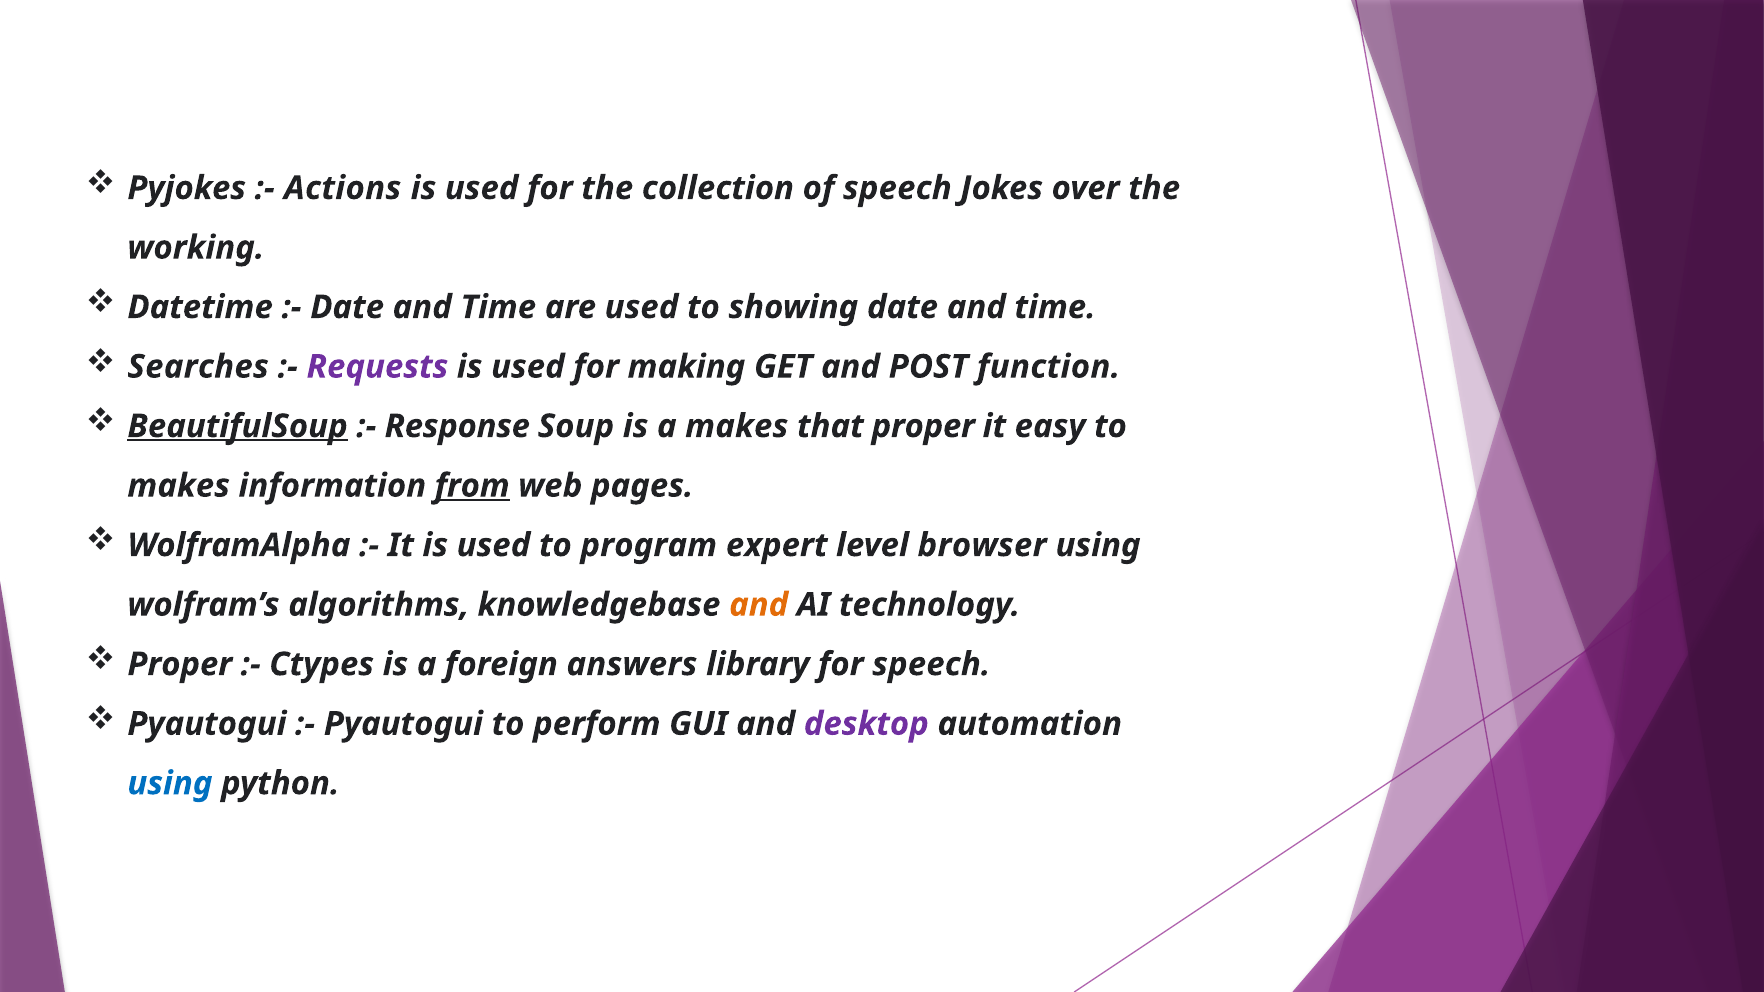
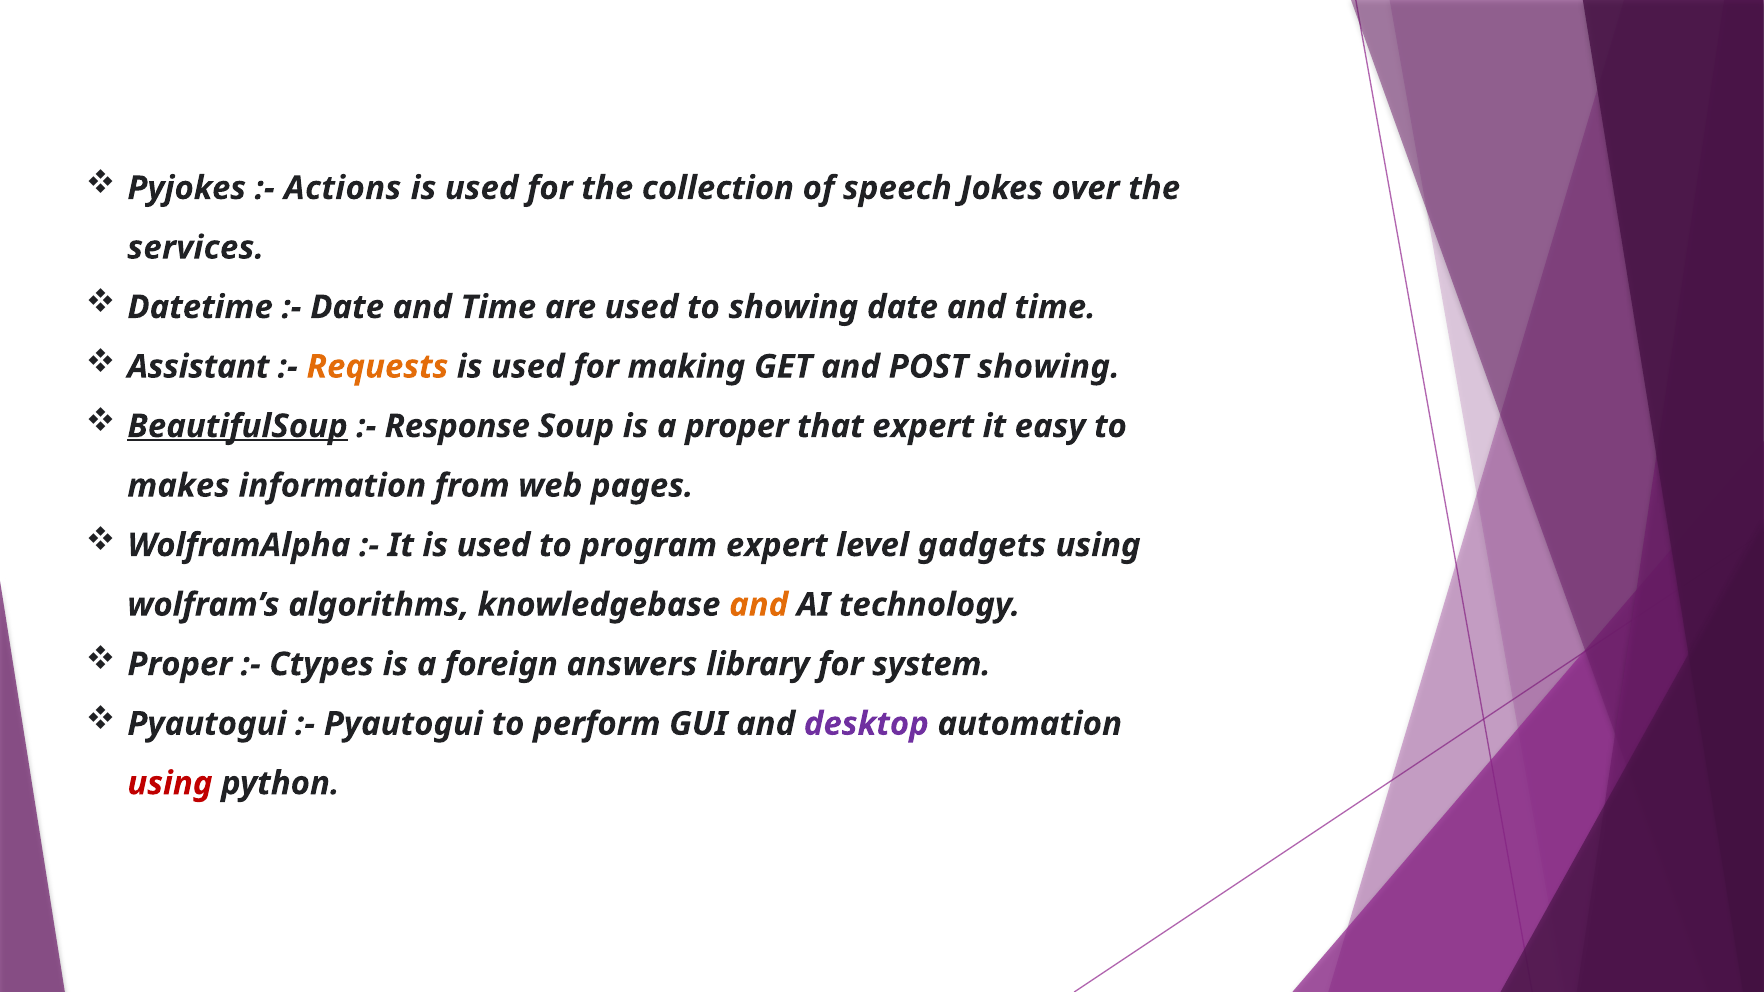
working: working -> services (196, 248)
Searches: Searches -> Assistant (198, 367)
Requests colour: purple -> orange (377, 367)
POST function: function -> showing (1049, 367)
a makes: makes -> proper (737, 426)
that proper: proper -> expert (923, 426)
from underline: present -> none (472, 486)
browser: browser -> gadgets (982, 545)
for speech: speech -> system (931, 664)
using colour: blue -> red (170, 784)
